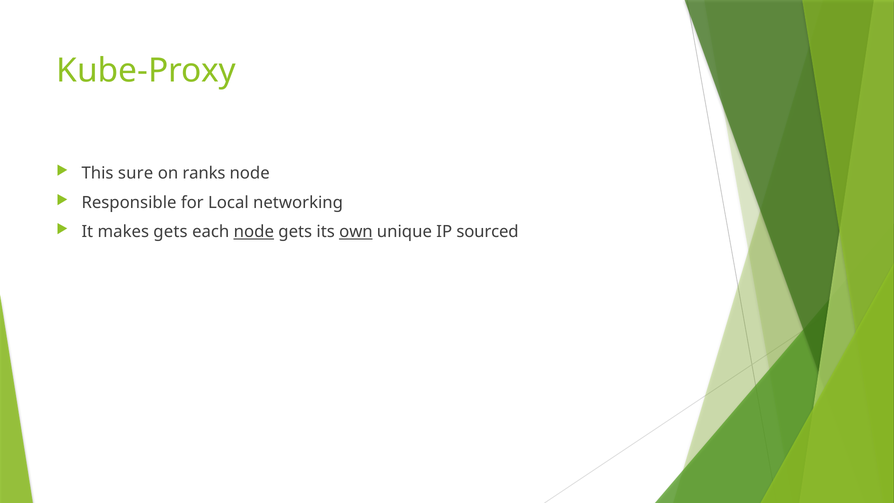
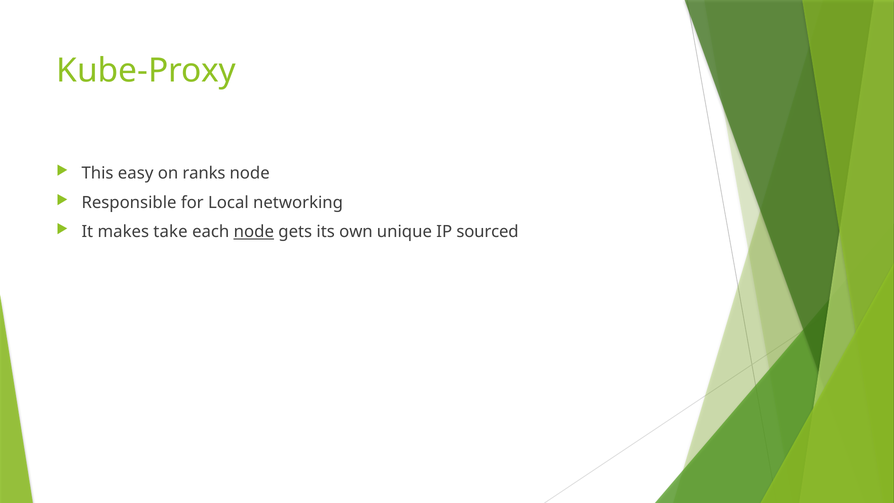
sure: sure -> easy (136, 173)
makes gets: gets -> take (170, 232)
own underline: present -> none (356, 232)
